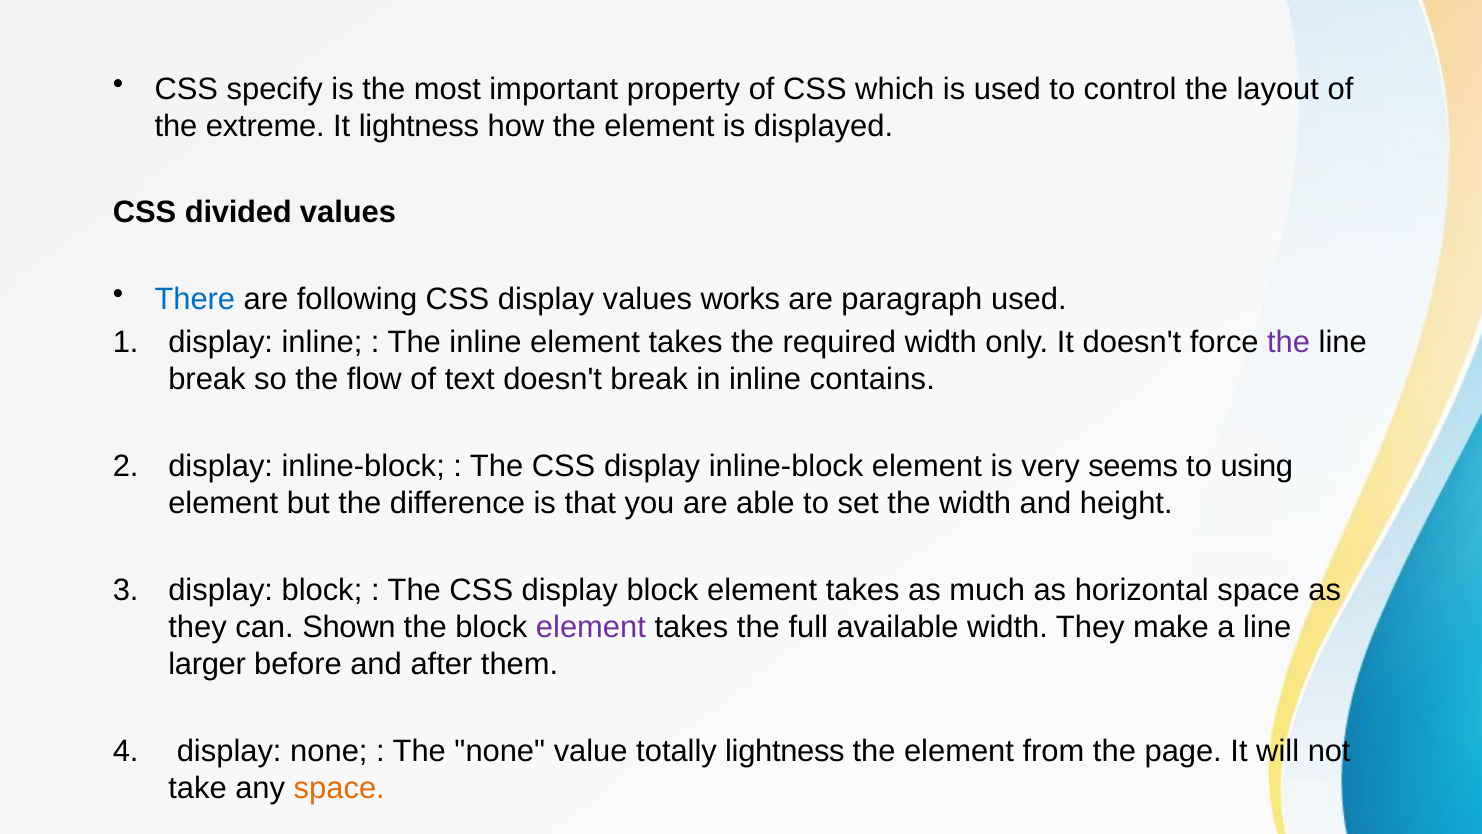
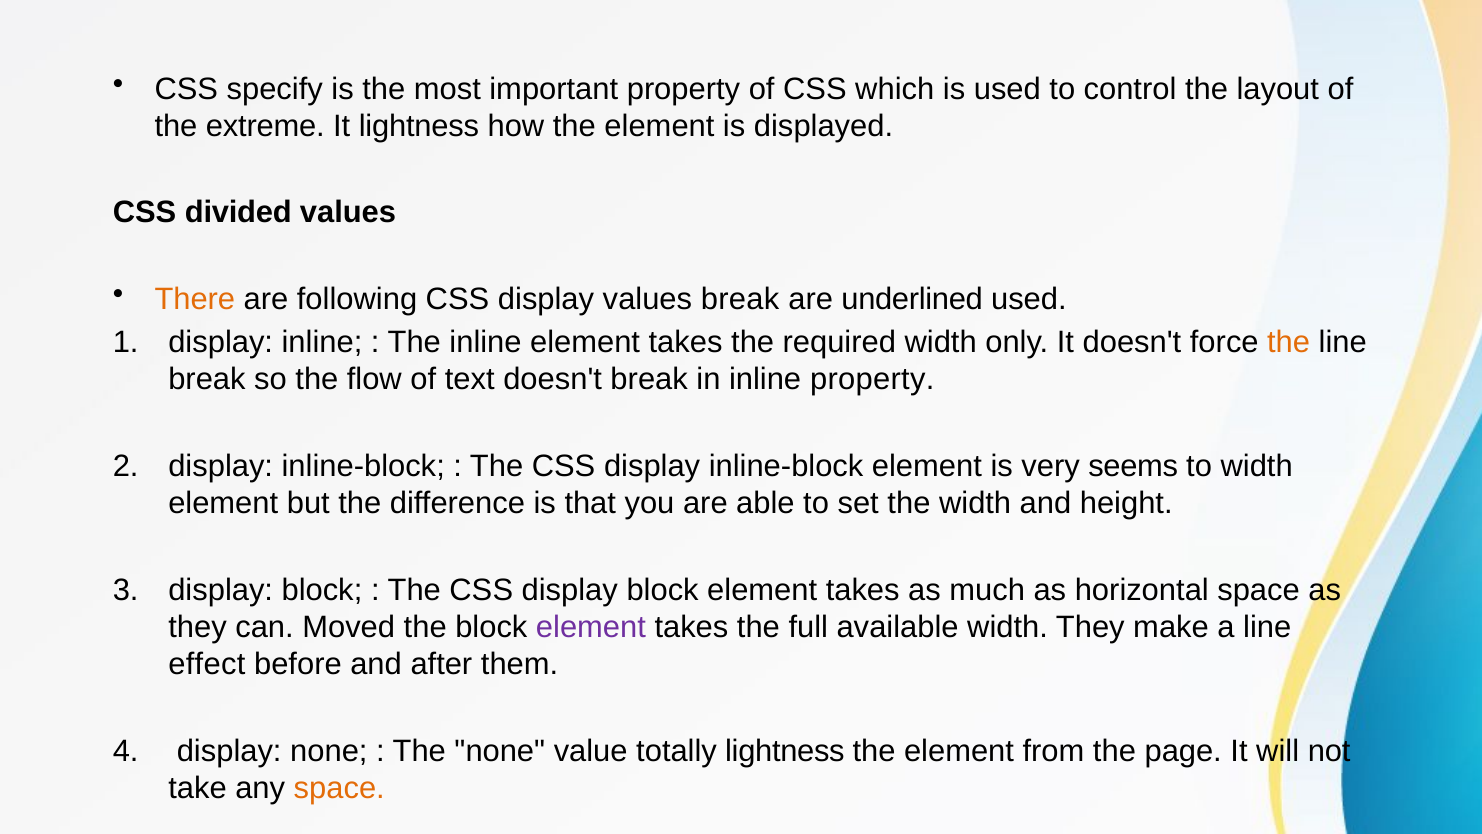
There colour: blue -> orange (195, 299)
values works: works -> break (740, 299)
paragraph: paragraph -> underlined (912, 299)
the colour: purple -> orange (1289, 342)
inline contains: contains -> property (872, 379)
to using: using -> width (1257, 466)
Shown: Shown -> Moved (349, 627)
larger: larger -> effect (207, 664)
